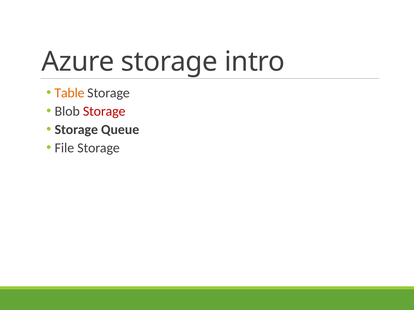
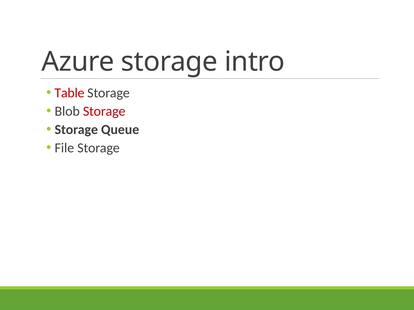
Table colour: orange -> red (69, 93)
